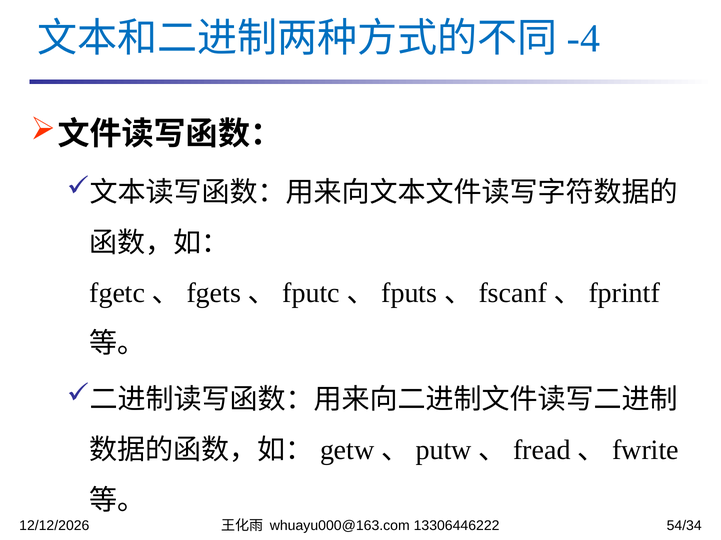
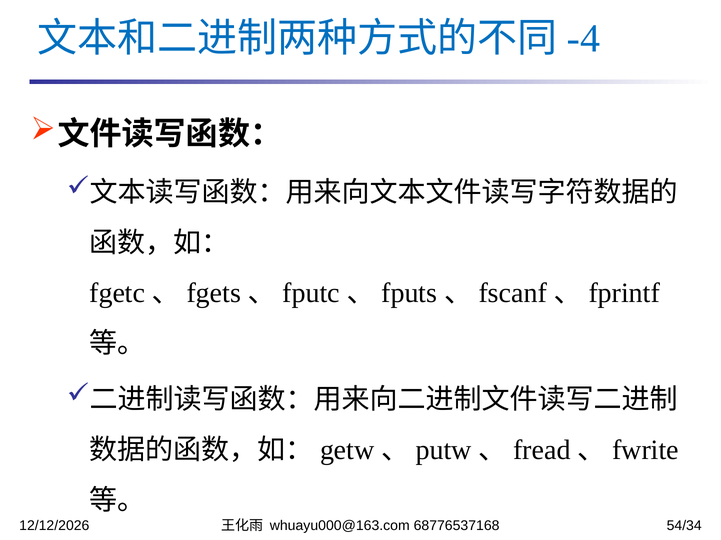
13306446222: 13306446222 -> 68776537168 (457, 526)
